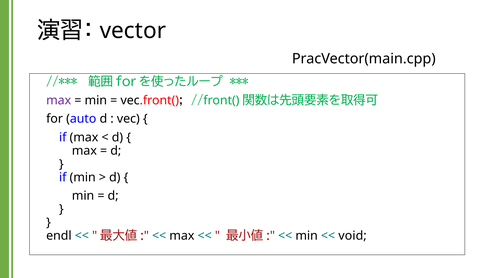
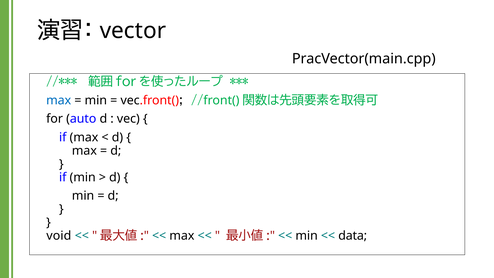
max colour: purple -> blue (59, 100)
endl: endl -> void (59, 236)
void: void -> data (353, 236)
